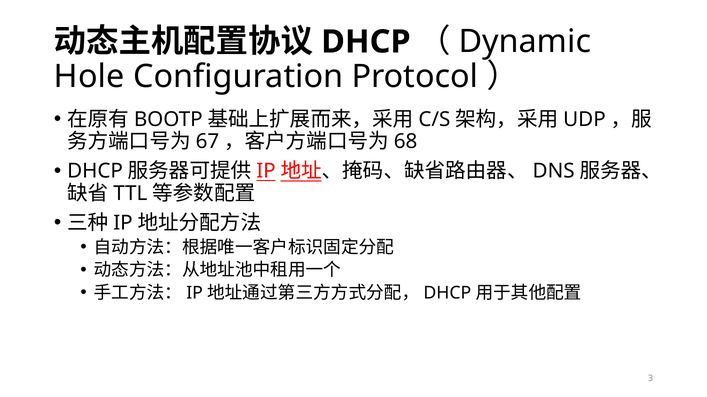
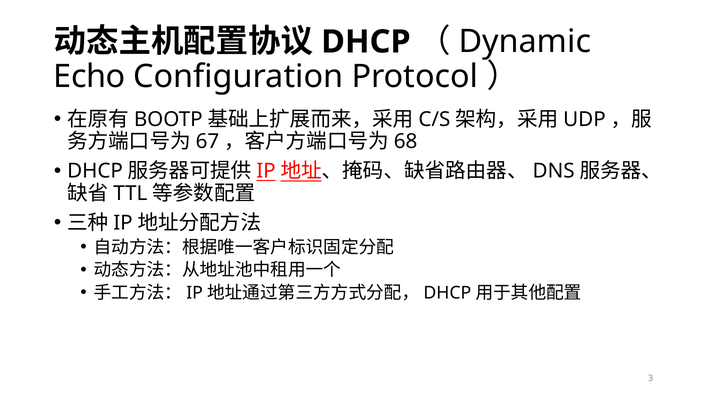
Hole: Hole -> Echo (89, 77)
